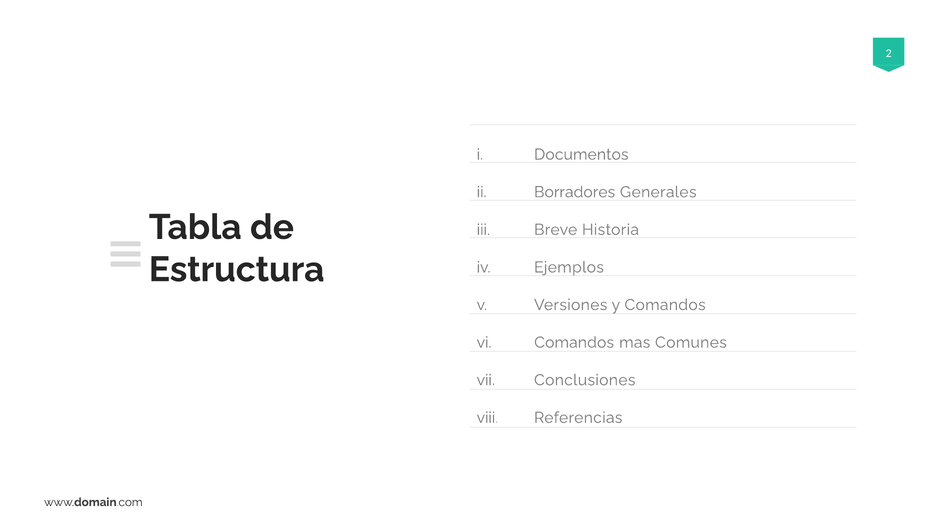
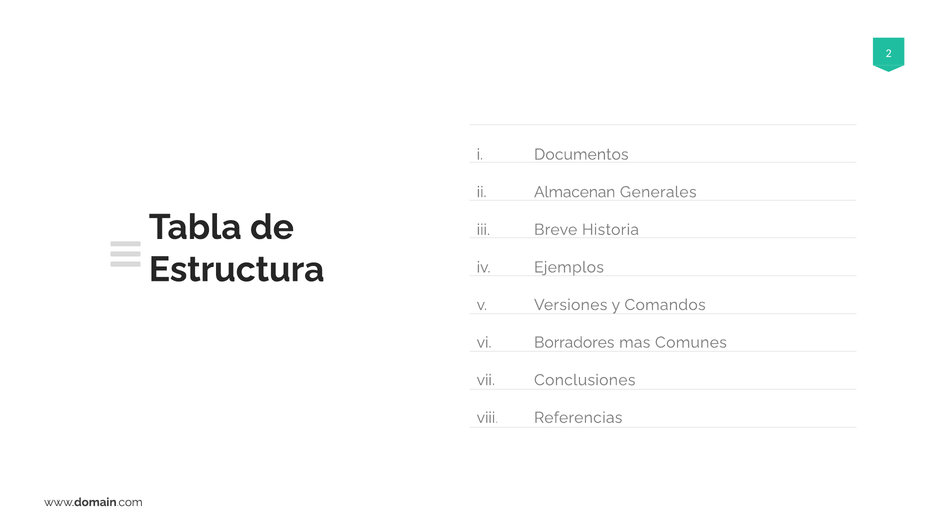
Borradores: Borradores -> Almacenan (575, 192)
Comandos: Comandos -> Borradores (574, 343)
